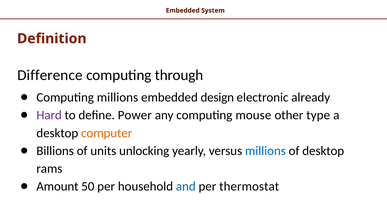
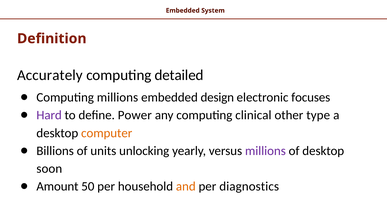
Difference: Difference -> Accurately (50, 75)
through: through -> detailed (179, 75)
already: already -> focuses (311, 97)
mouse: mouse -> clinical (253, 115)
millions colour: blue -> purple (265, 151)
rams: rams -> soon (49, 168)
and colour: blue -> orange (186, 186)
thermostat: thermostat -> diagnostics (249, 186)
